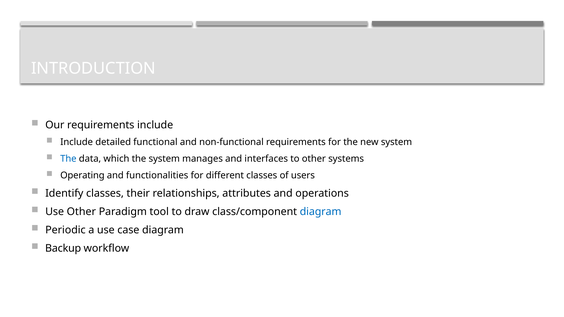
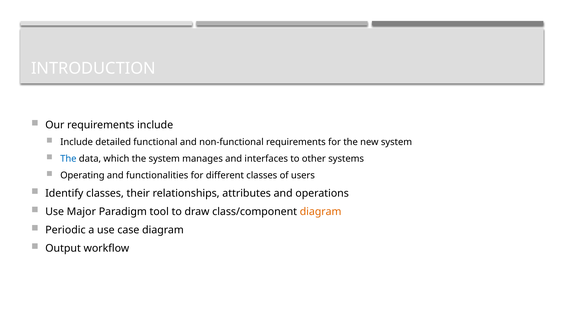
Use Other: Other -> Major (81, 212)
diagram colour: blue -> orange (321, 212)
Backup: Backup -> Output (63, 248)
